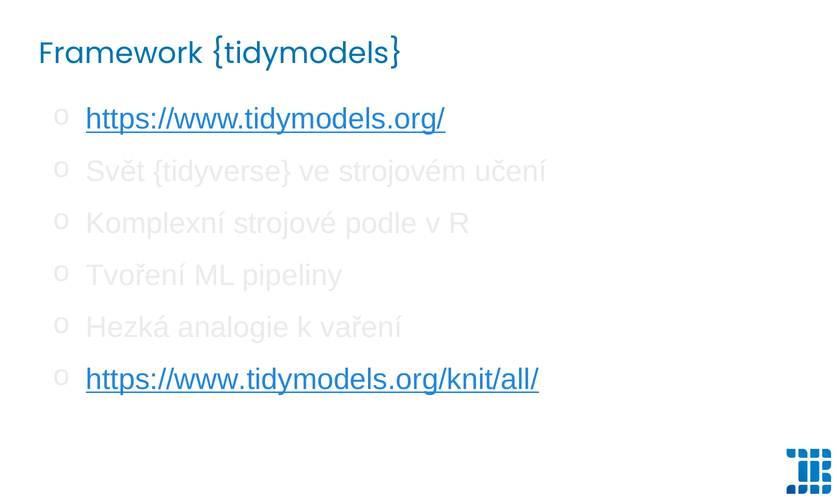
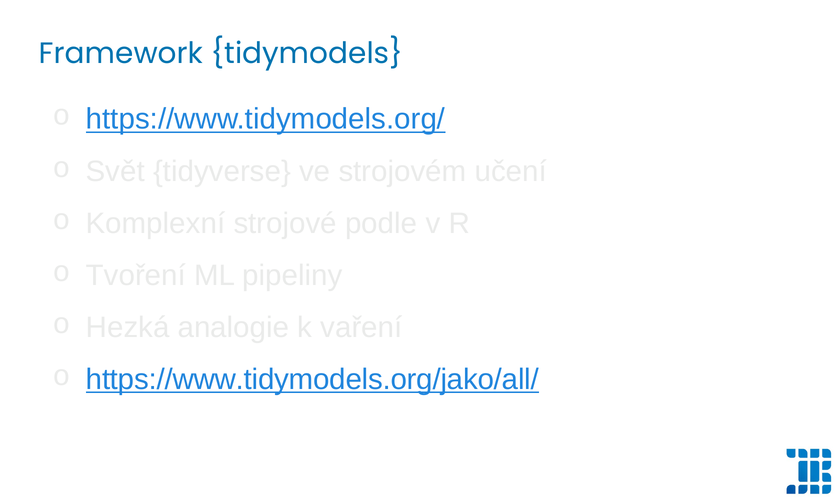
https://www.tidymodels.org/knit/all/: https://www.tidymodels.org/knit/all/ -> https://www.tidymodels.org/jako/all/ (312, 379)
